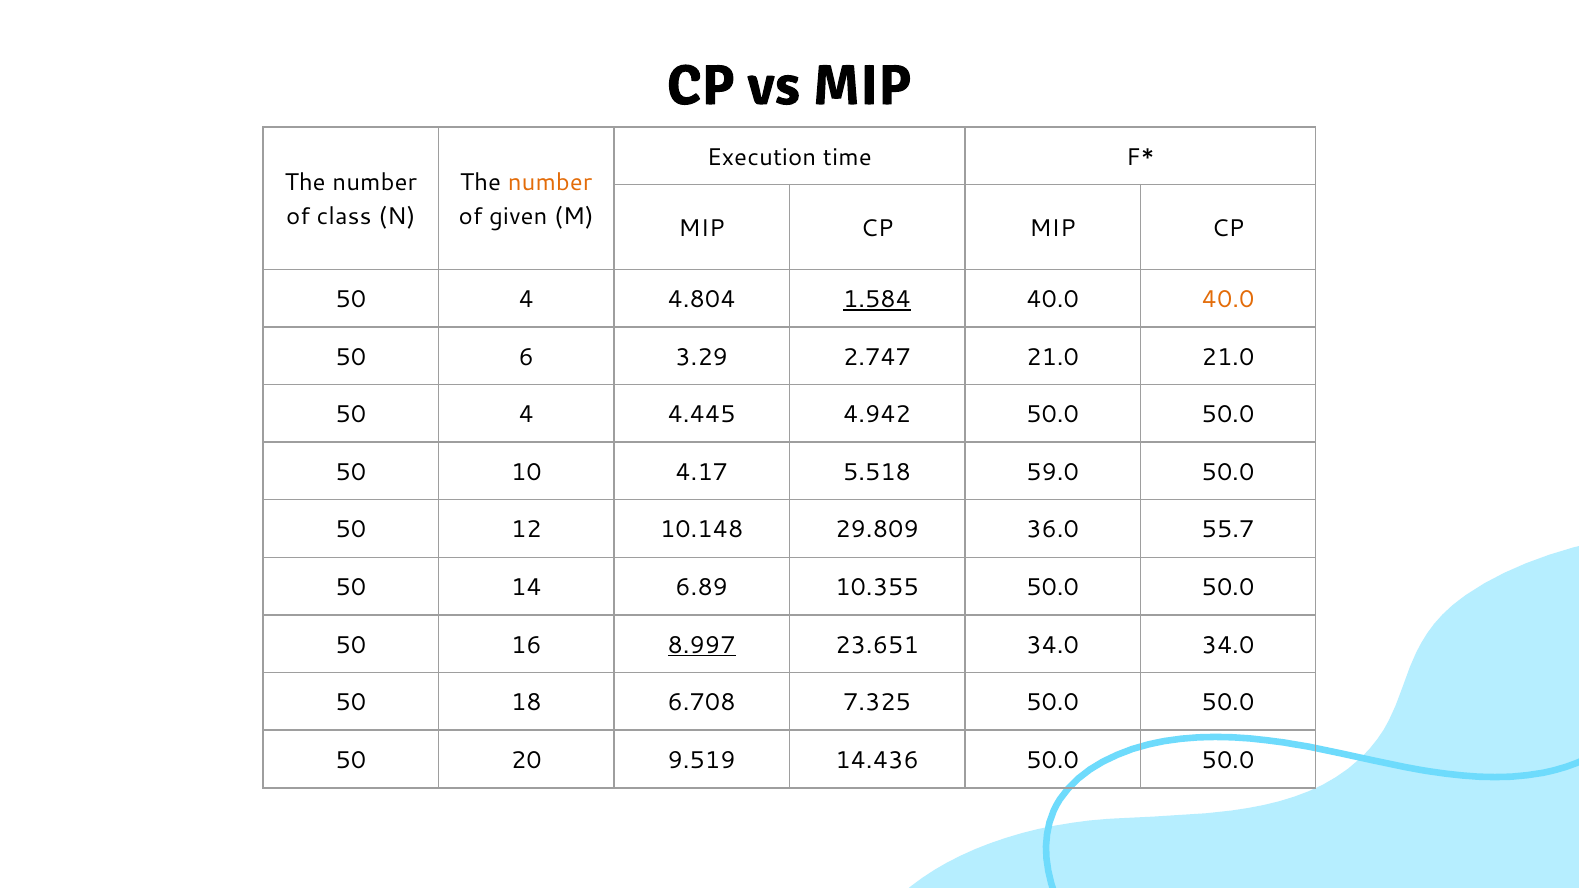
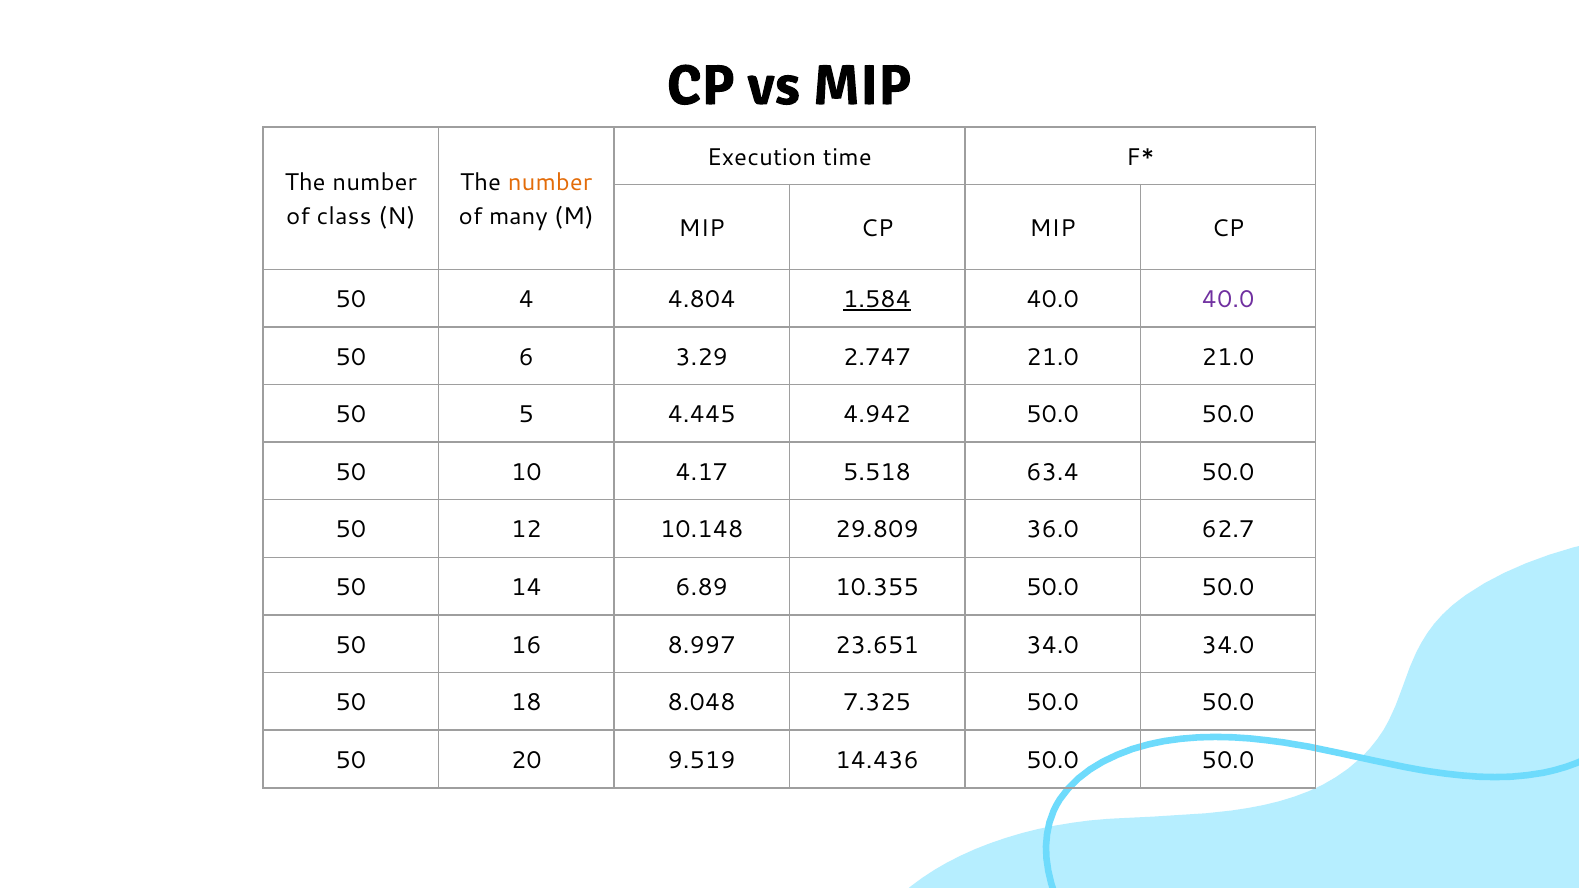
given: given -> many (518, 217)
40.0 colour: orange -> purple (1228, 300)
4: 4 -> 5 (526, 415)
59.0: 59.0 -> 63.4 (1053, 472)
55.7: 55.7 -> 62.7 (1228, 530)
8.997 underline: present -> none (702, 645)
6.708: 6.708 -> 8.048 (702, 703)
